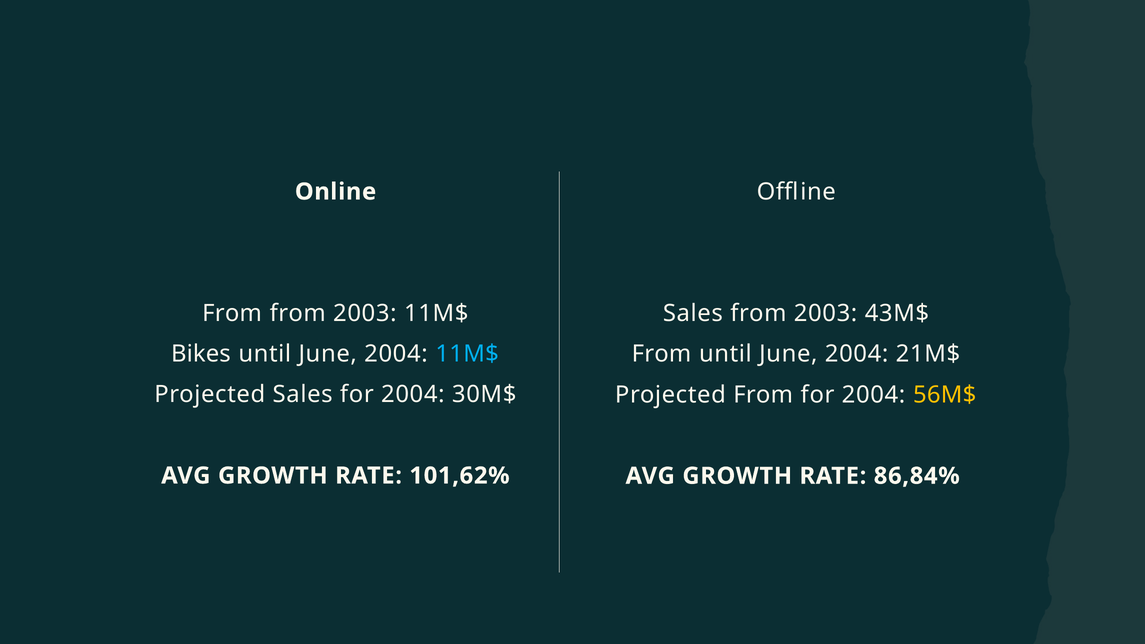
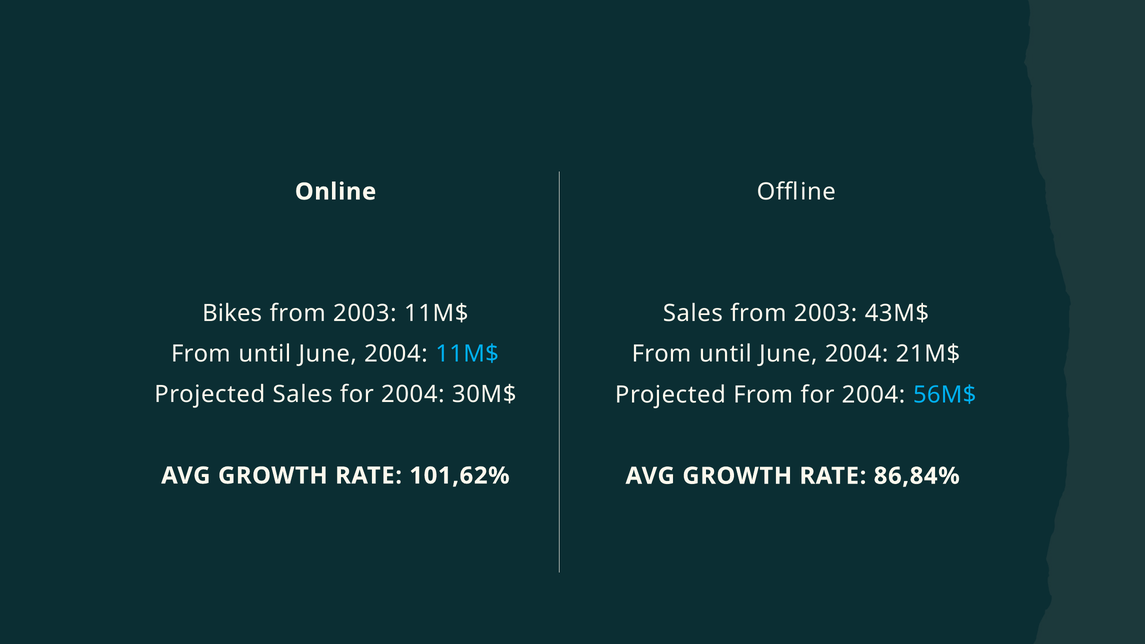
From: From -> Bikes (232, 313)
Bikes: Bikes -> From (201, 354)
56M$ colour: yellow -> light blue (945, 395)
